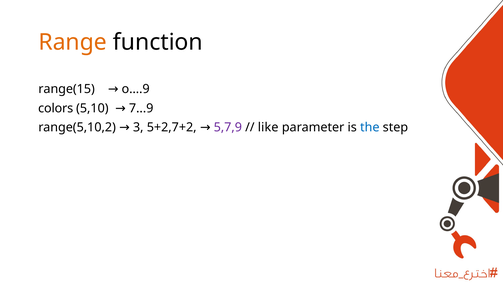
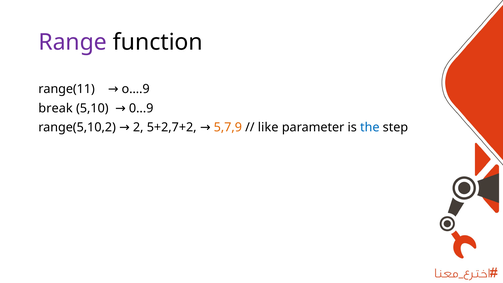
Range colour: orange -> purple (73, 42)
range(15: range(15 -> range(11 (67, 89)
colors: colors -> break (56, 108)
7...9: 7...9 -> 0...9 (141, 108)
3: 3 -> 2 (138, 127)
5,7,9 colour: purple -> orange (228, 127)
